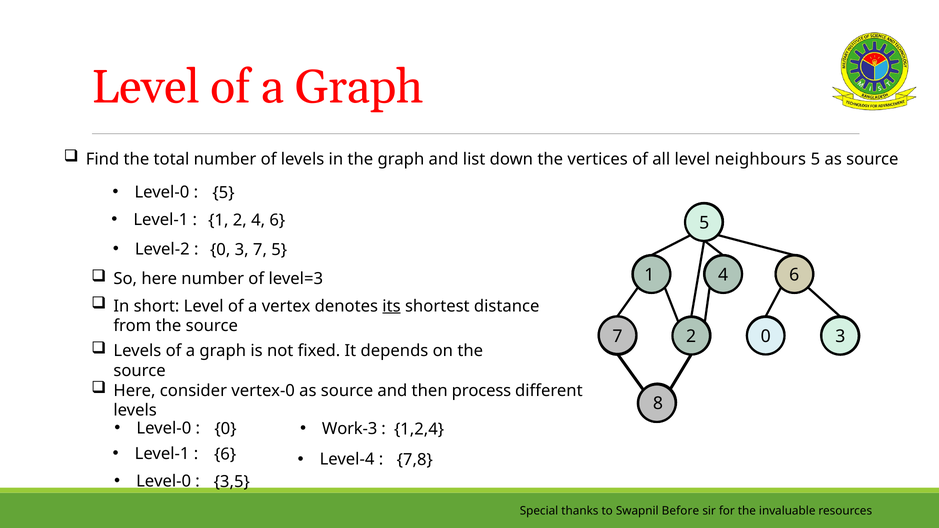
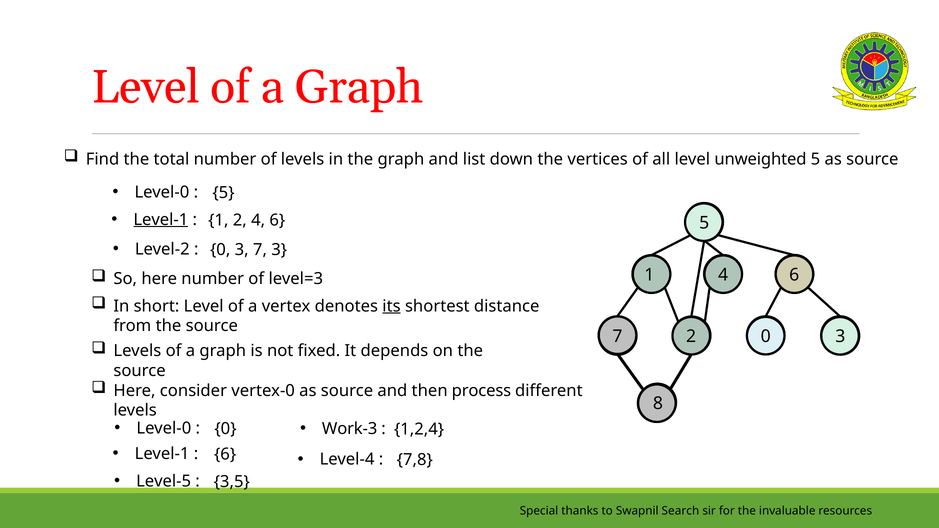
neighbours: neighbours -> unweighted (760, 159)
Level-1 underline: none -> present (161, 220)
7 5: 5 -> 3 (279, 250)
Level-0: Level-0 -> Level-5 (164, 481)
Before: Before -> Search (680, 511)
